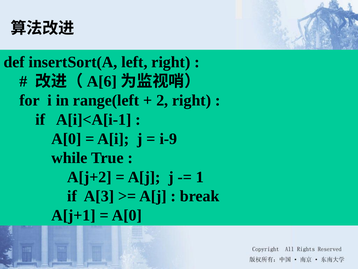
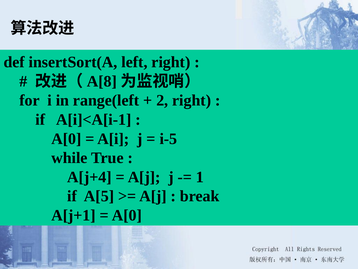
A[6: A[6 -> A[8 (102, 81)
i-9: i-9 -> i-5 (168, 138)
A[j+2: A[j+2 -> A[j+4 (89, 177)
A[3: A[3 -> A[5 (99, 196)
